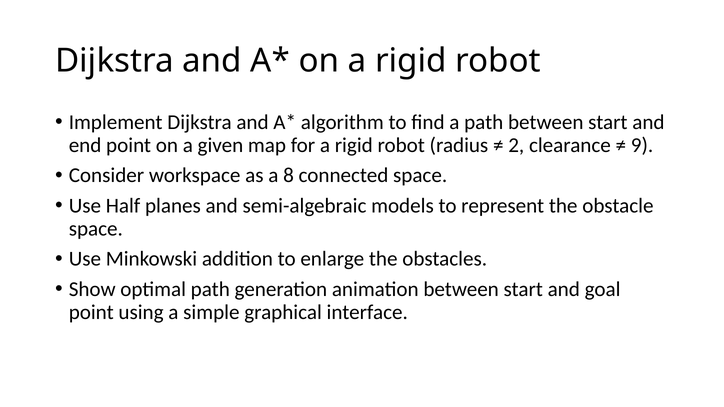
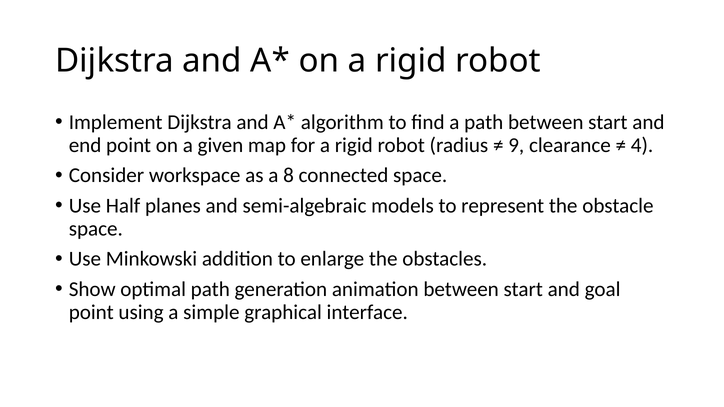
2: 2 -> 9 (516, 145)
9: 9 -> 4 (642, 145)
